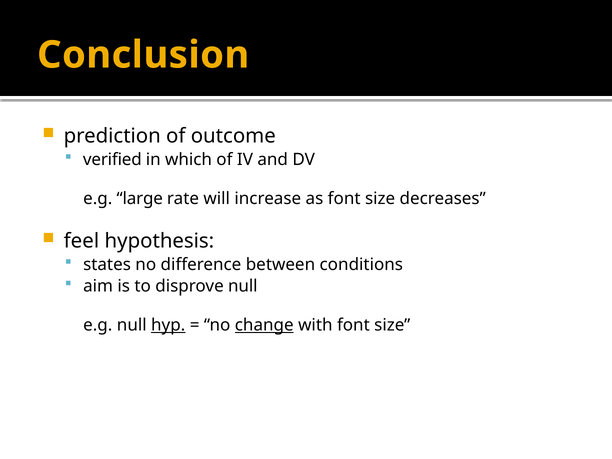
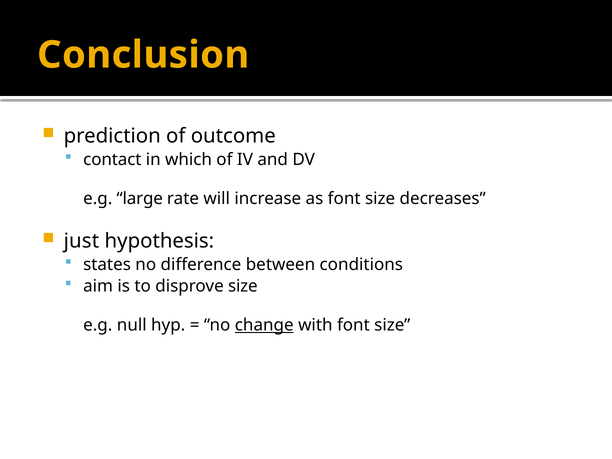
verified: verified -> contact (112, 159)
feel: feel -> just (81, 241)
disprove null: null -> size (243, 286)
hyp underline: present -> none (168, 325)
